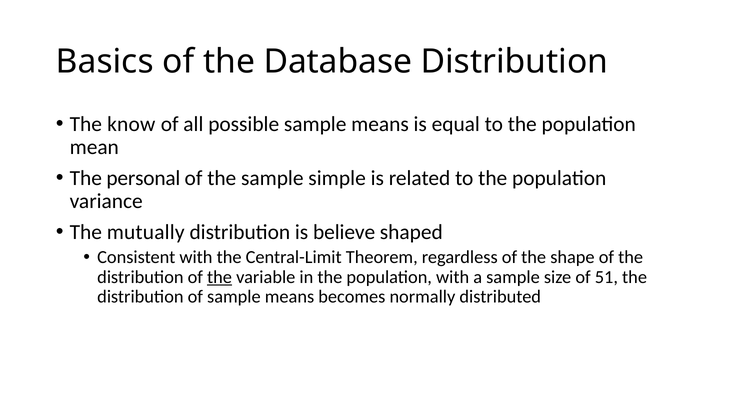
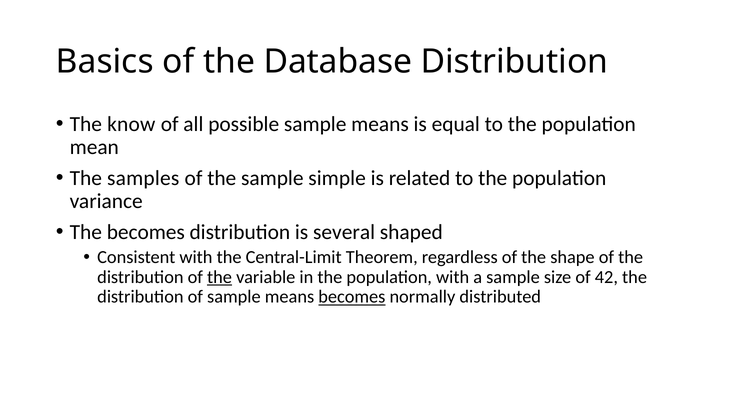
personal: personal -> samples (143, 178)
The mutually: mutually -> becomes (146, 232)
believe: believe -> several (344, 232)
51: 51 -> 42 (606, 277)
becomes underline: none -> present (352, 297)
